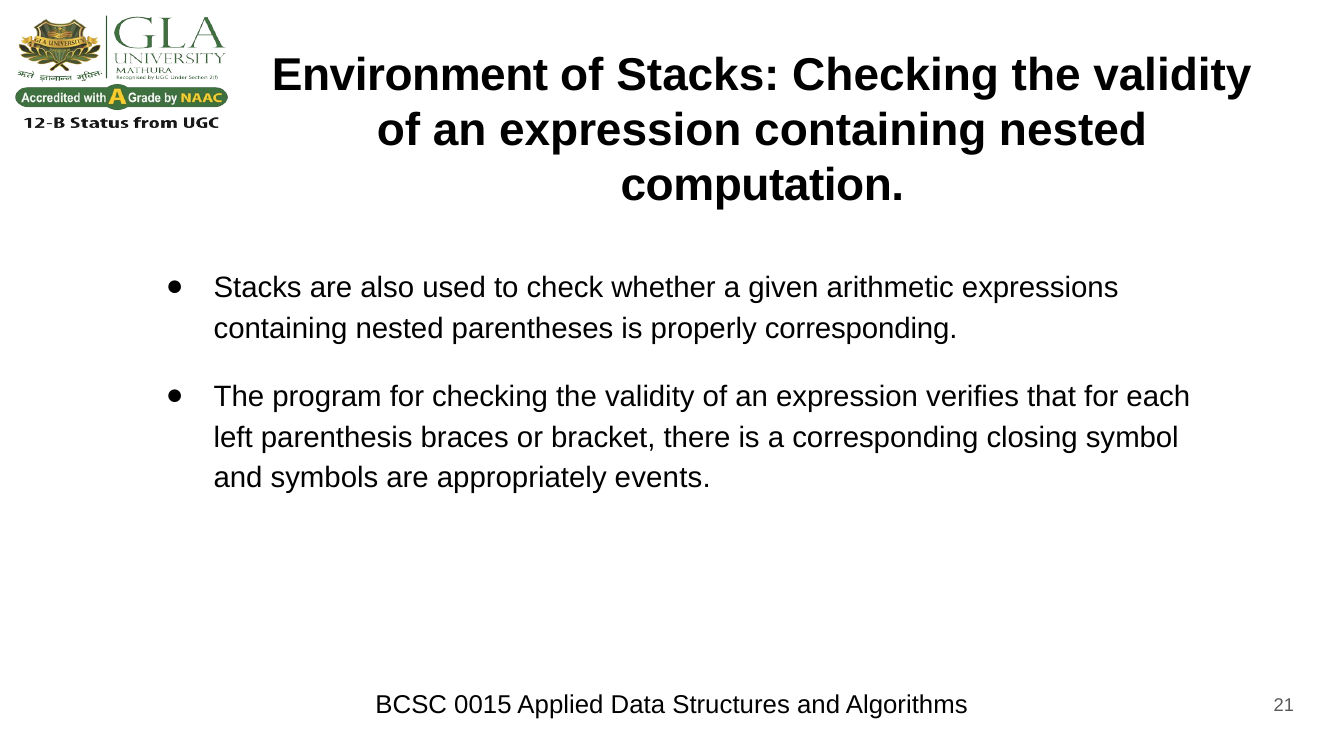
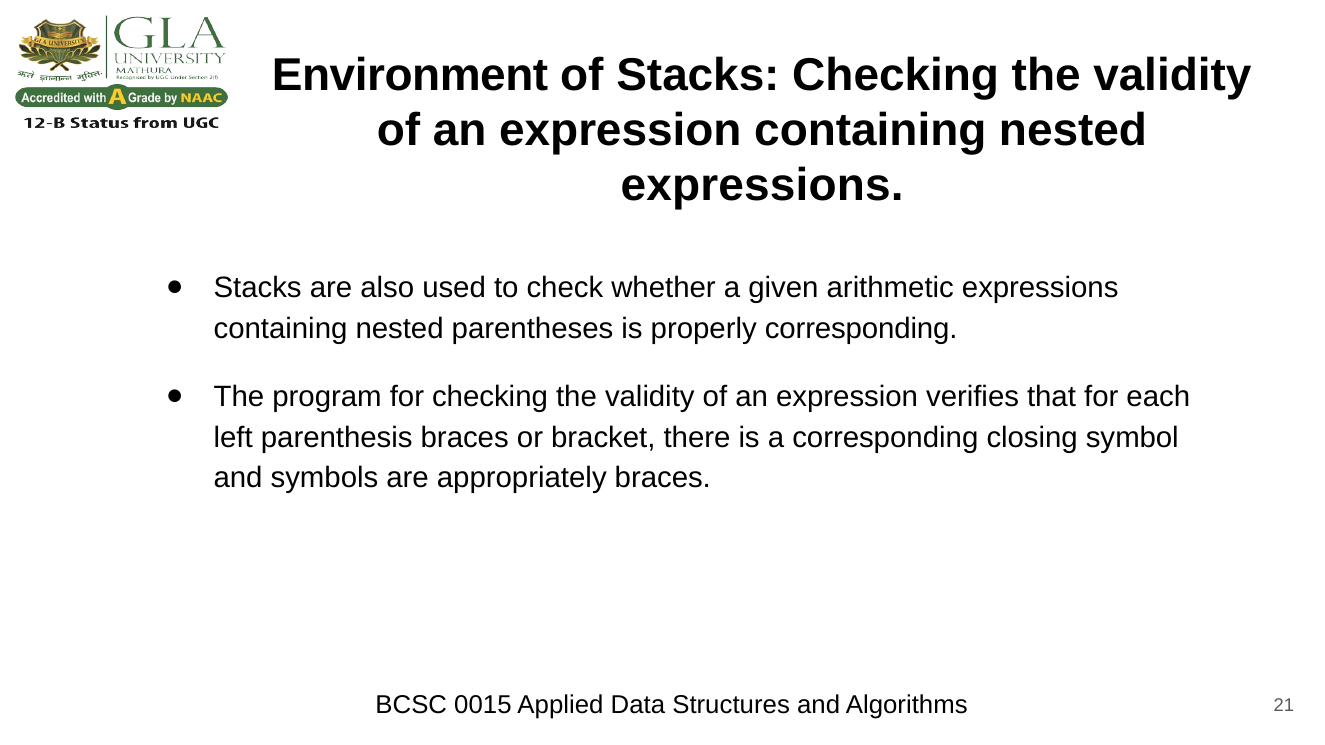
computation: computation -> expressions (762, 186)
appropriately events: events -> braces (663, 478)
